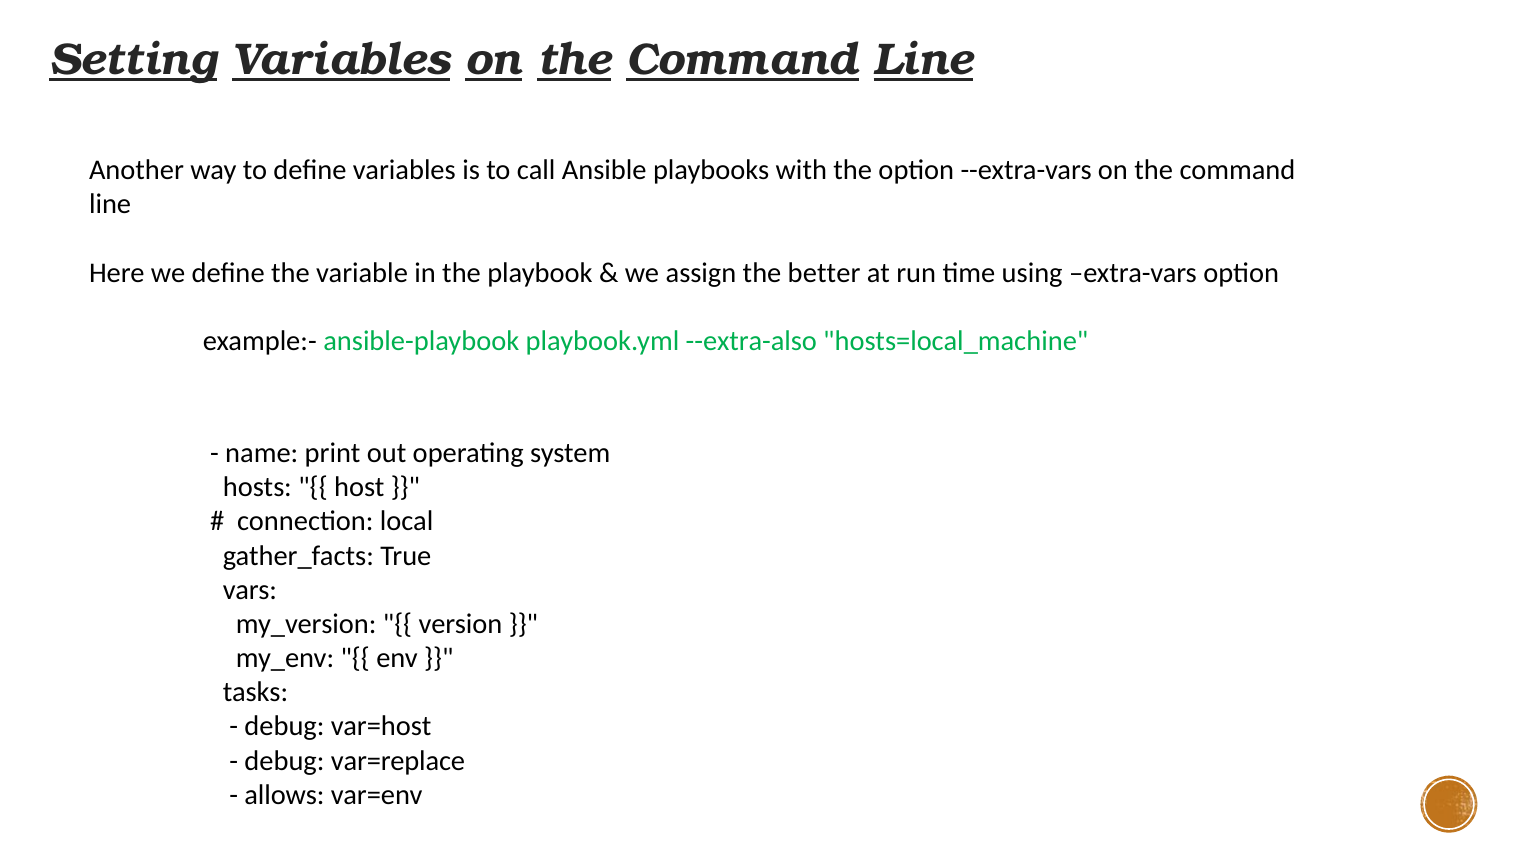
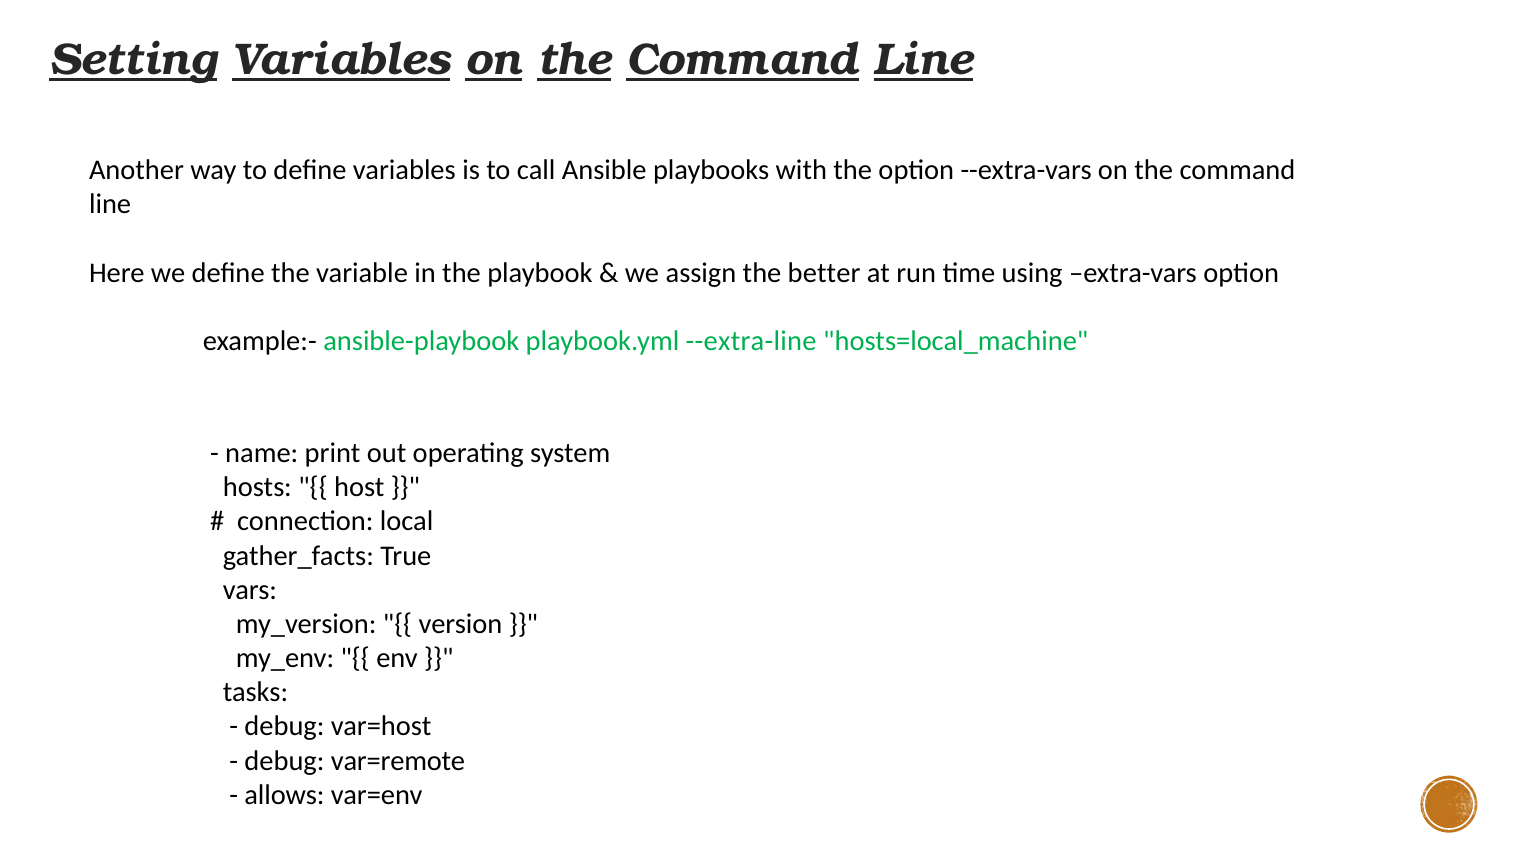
--extra-also: --extra-also -> --extra-line (751, 341)
var=replace: var=replace -> var=remote (398, 761)
